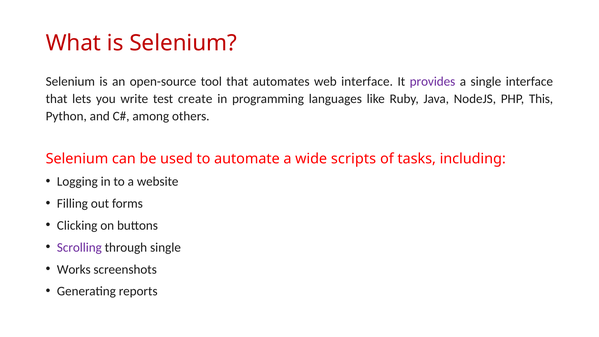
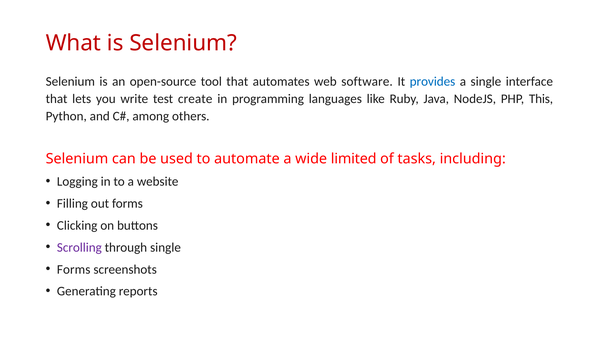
web interface: interface -> software (367, 81)
provides colour: purple -> blue (432, 81)
scripts: scripts -> limited (354, 159)
Works: Works -> Forms (74, 269)
